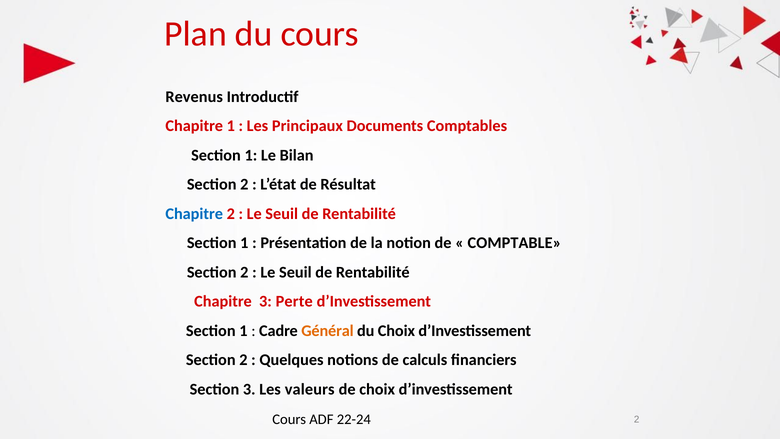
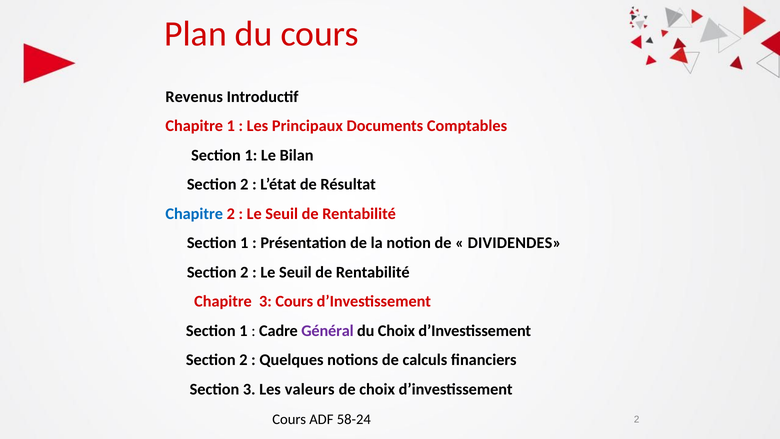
COMPTABLE: COMPTABLE -> DIVIDENDES (514, 243)
3 Perte: Perte -> Cours (294, 301)
Général colour: orange -> purple (327, 331)
22-24: 22-24 -> 58-24 (354, 419)
